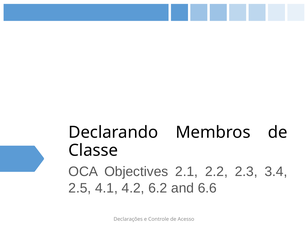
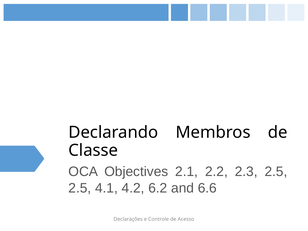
2.3 3.4: 3.4 -> 2.5 (276, 172)
